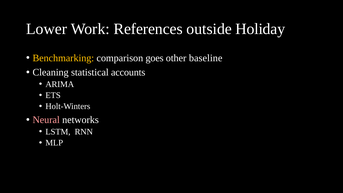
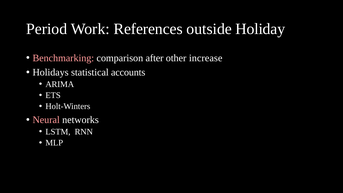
Lower: Lower -> Period (47, 29)
Benchmarking colour: yellow -> pink (63, 58)
goes: goes -> after (155, 58)
baseline: baseline -> increase (206, 58)
Cleaning: Cleaning -> Holidays (51, 72)
